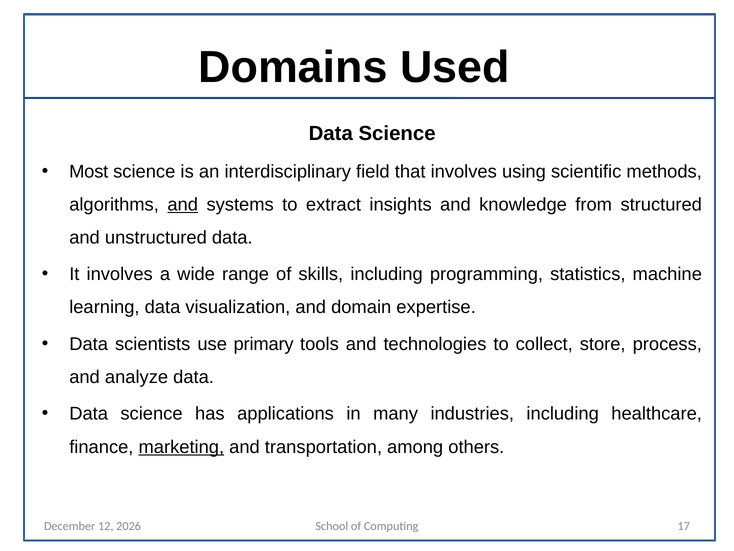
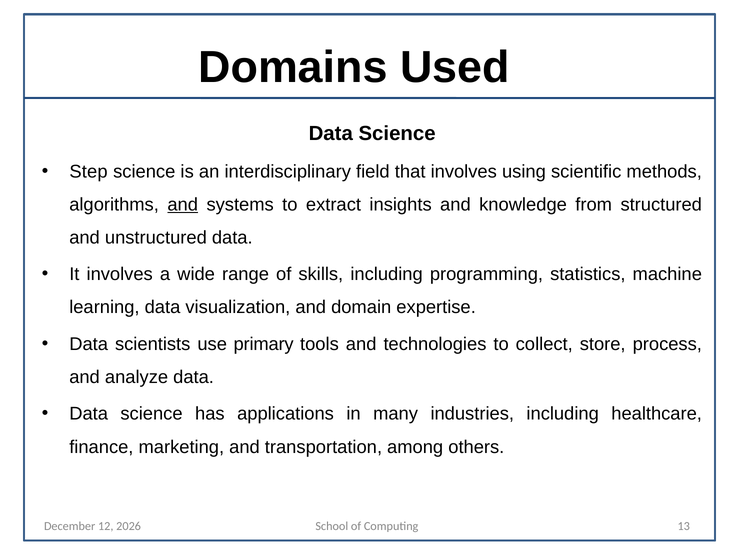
Most: Most -> Step (89, 171)
marketing underline: present -> none (181, 447)
17: 17 -> 13 (684, 526)
